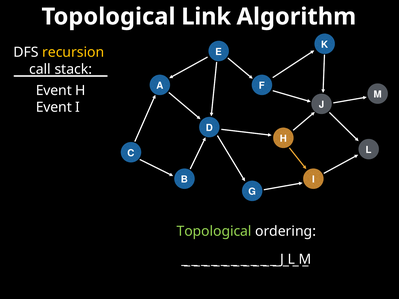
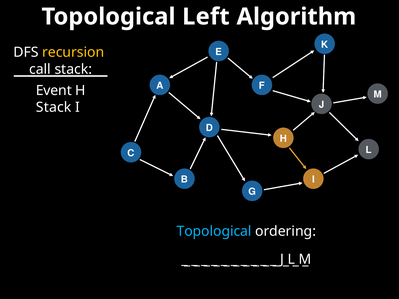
Link: Link -> Left (206, 17)
Event: Event -> Stack (54, 107)
Topological colour: light green -> light blue (214, 231)
